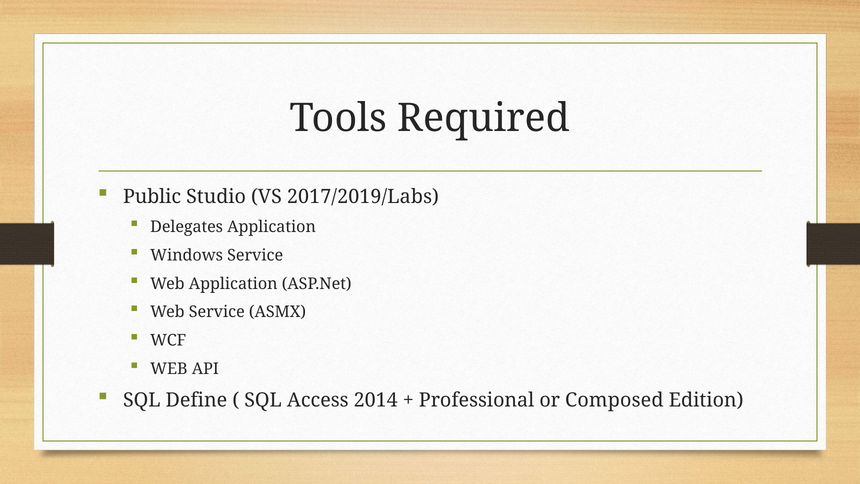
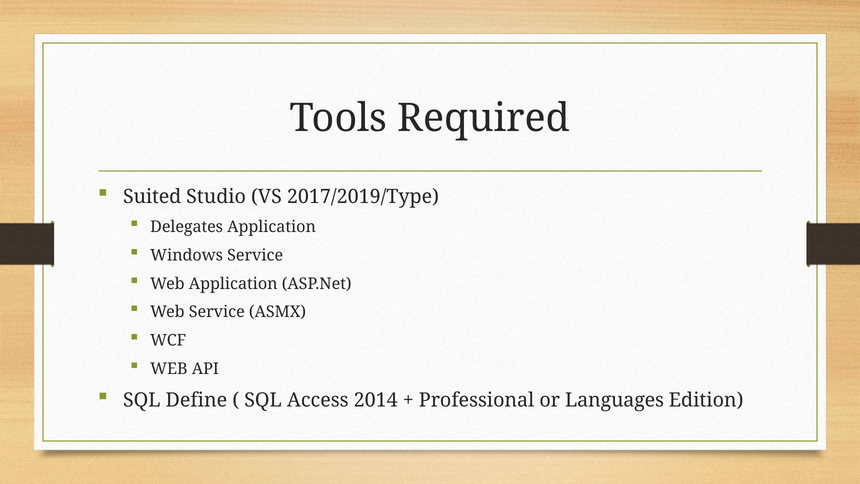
Public: Public -> Suited (152, 197)
2017/2019/Labs: 2017/2019/Labs -> 2017/2019/Type (363, 197)
Composed: Composed -> Languages (615, 400)
